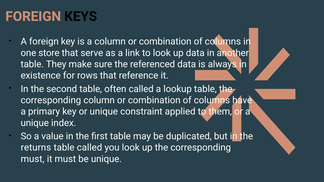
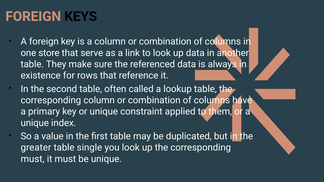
returns: returns -> greater (36, 148)
table called: called -> single (89, 148)
